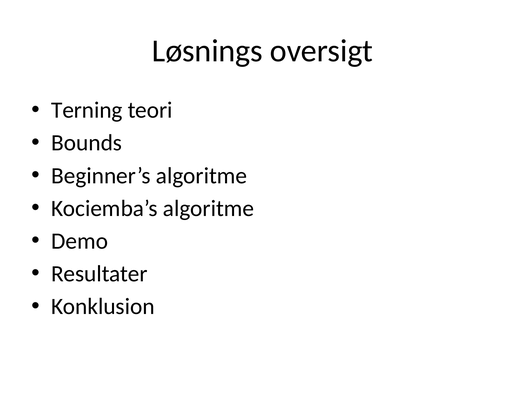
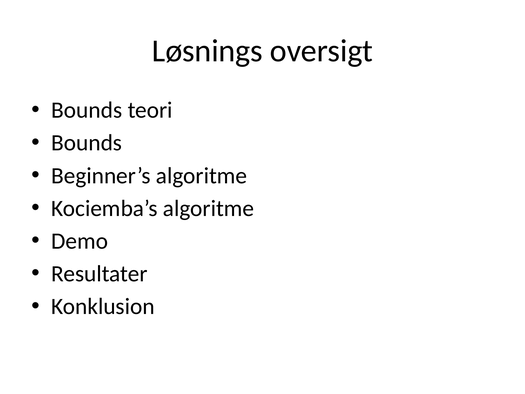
Terning: Terning -> Bounds (87, 110)
